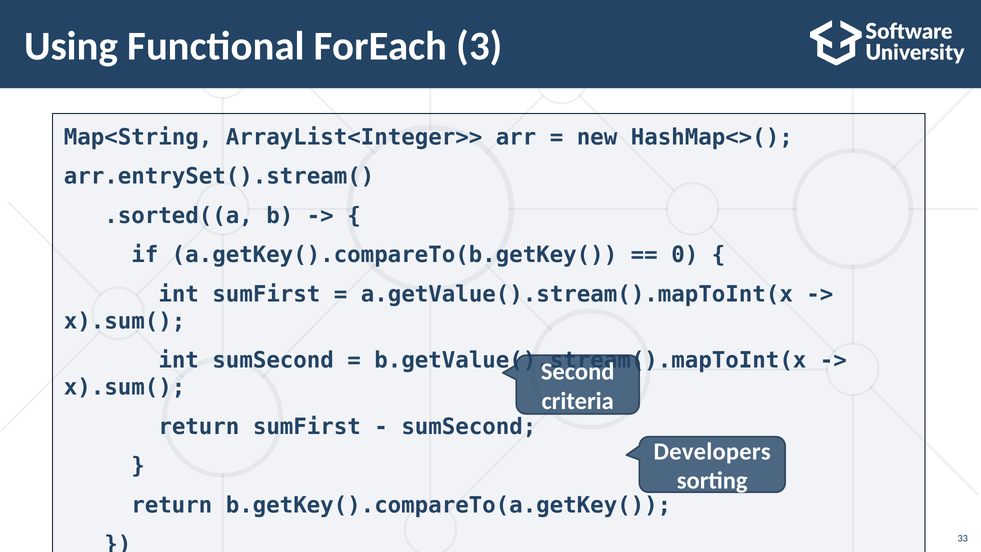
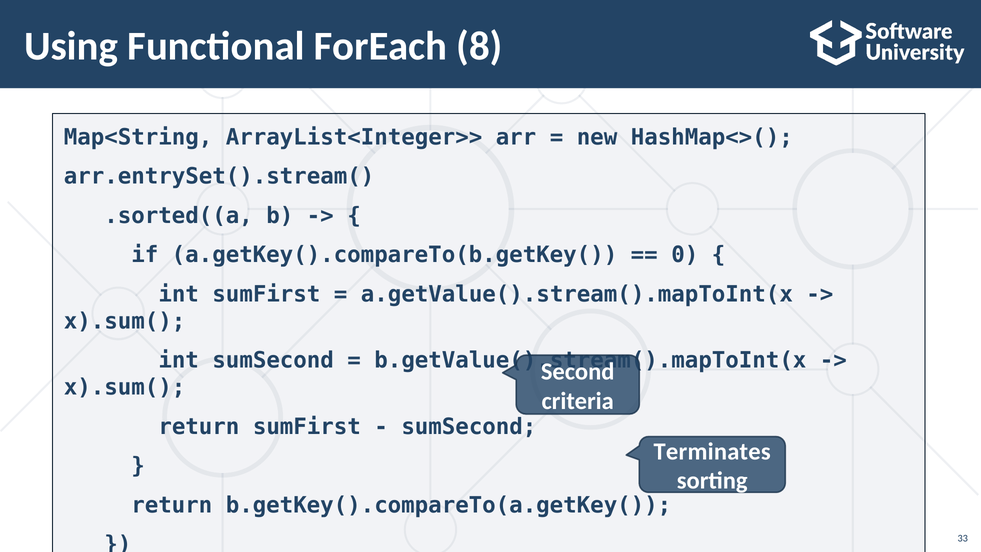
3: 3 -> 8 (479, 46)
Developers: Developers -> Terminates (712, 451)
